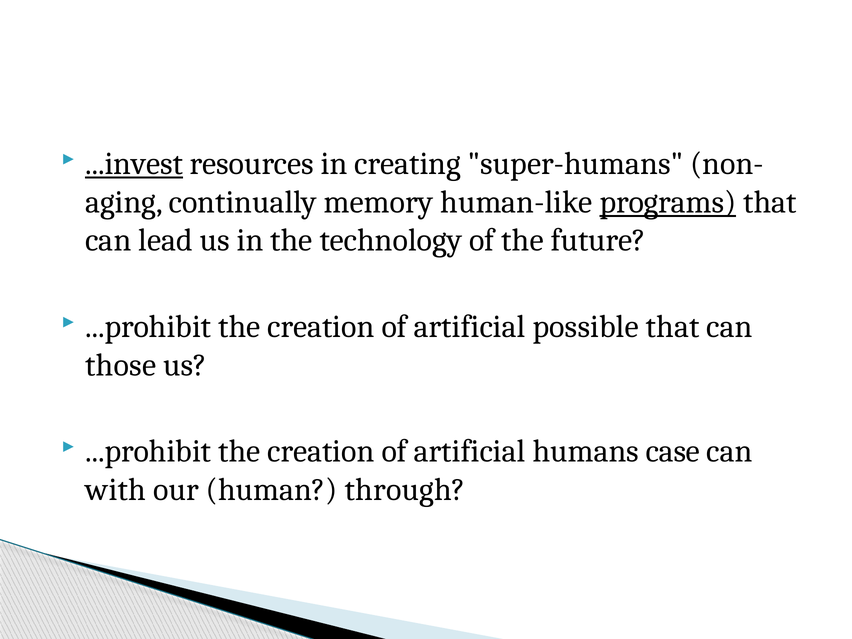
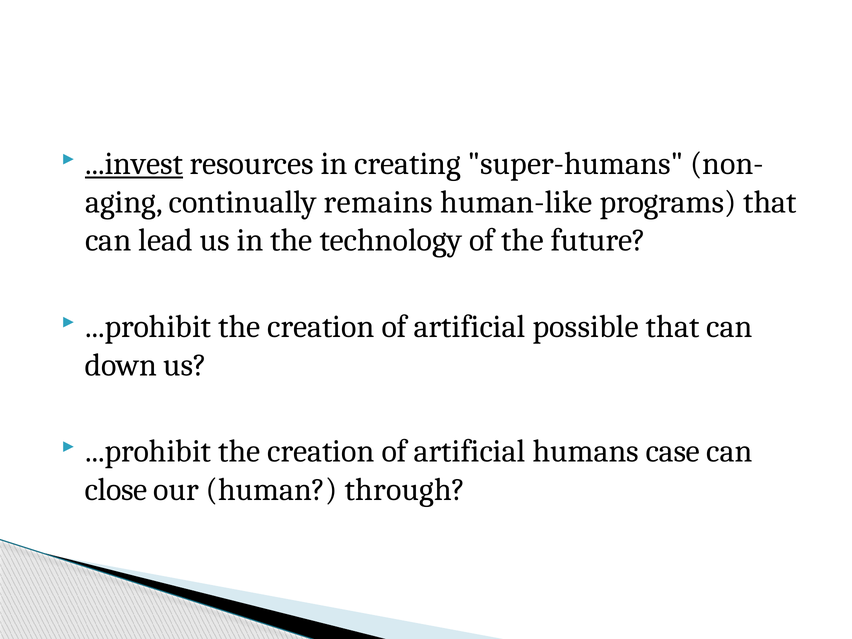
memory: memory -> remains (378, 202)
programs underline: present -> none (668, 202)
those: those -> down (121, 365)
with: with -> close (116, 490)
